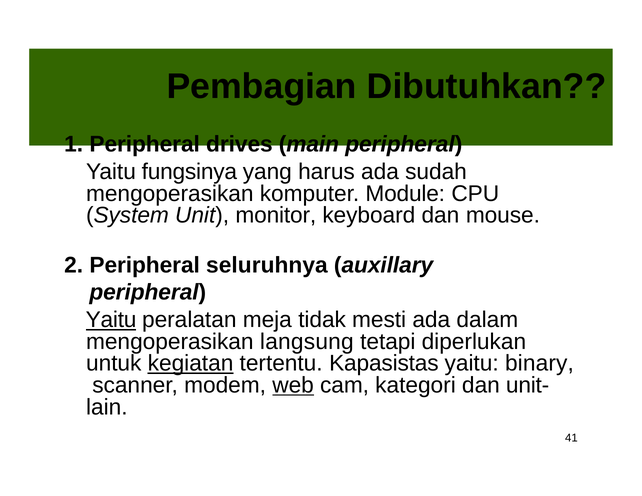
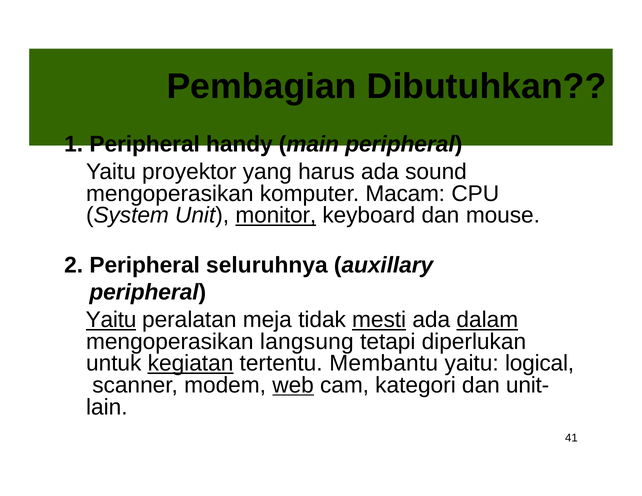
drives: drives -> handy (239, 144)
fungsinya: fungsinya -> proyektor (189, 172)
sudah: sudah -> sound (436, 172)
Module: Module -> Macam (405, 194)
monitor underline: none -> present (276, 215)
mesti underline: none -> present (379, 320)
dalam underline: none -> present (487, 320)
Kapasistas: Kapasistas -> Membantu (384, 364)
binary: binary -> logical (540, 364)
